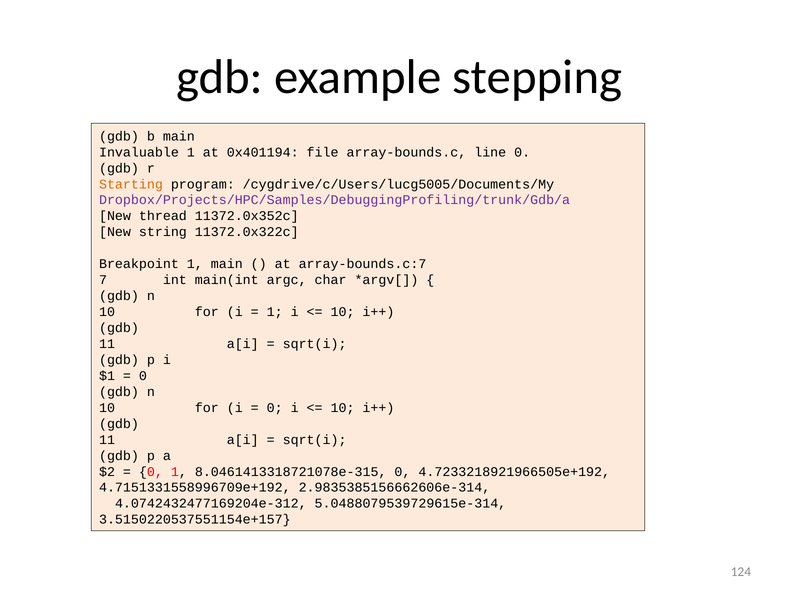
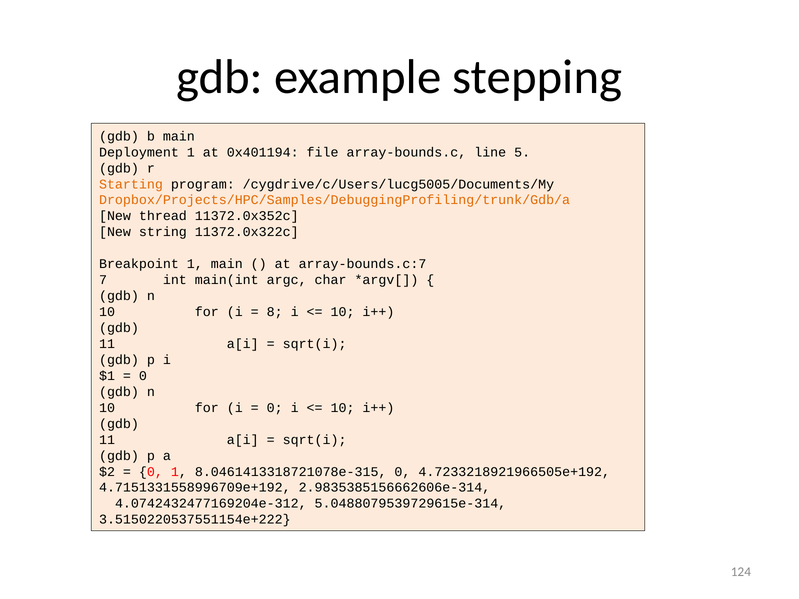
Invaluable: Invaluable -> Deployment (139, 152)
line 0: 0 -> 5 (522, 152)
Dropbox/Projects/HPC/Samples/DebuggingProfiling/trunk/Gdb/a colour: purple -> orange (335, 200)
1: 1 -> 8 (275, 312)
3.5150220537551154e+157: 3.5150220537551154e+157 -> 3.5150220537551154e+222 (195, 520)
